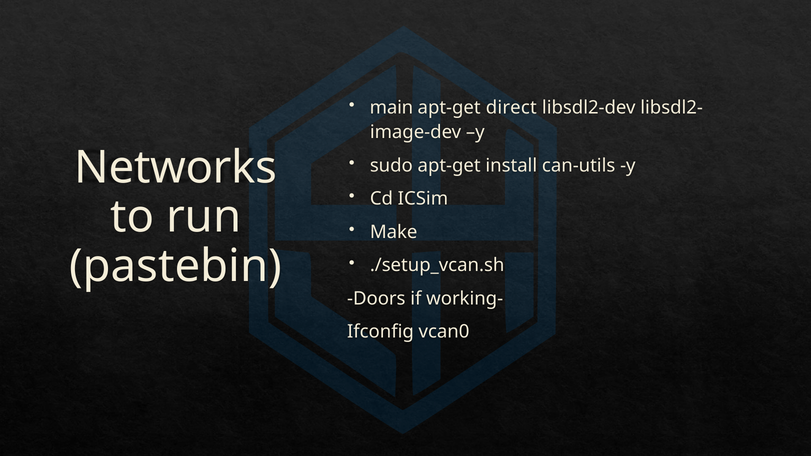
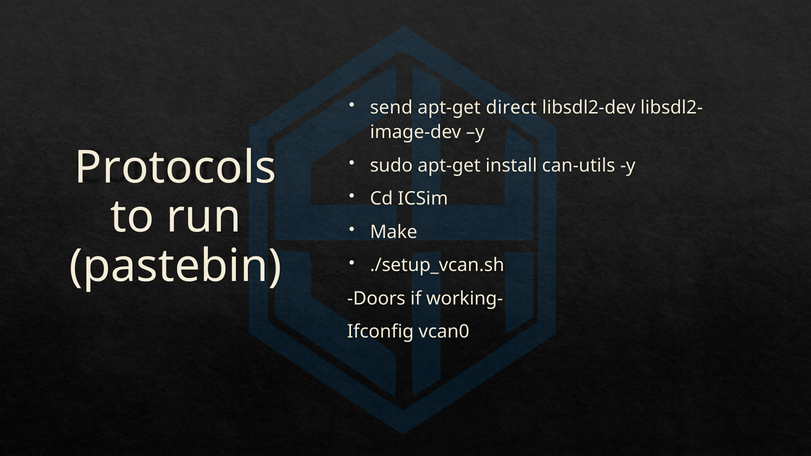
main: main -> send (391, 108)
Networks: Networks -> Protocols (176, 168)
